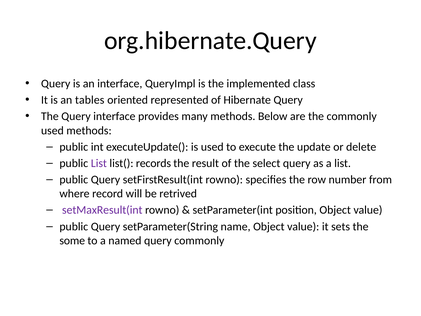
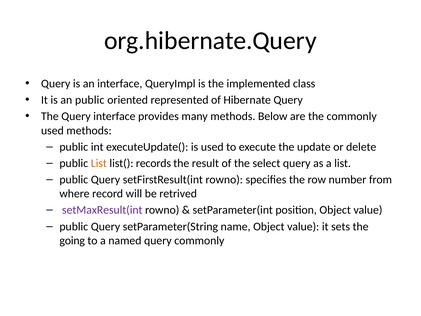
an tables: tables -> public (90, 100)
List colour: purple -> orange (99, 163)
some: some -> going (72, 240)
